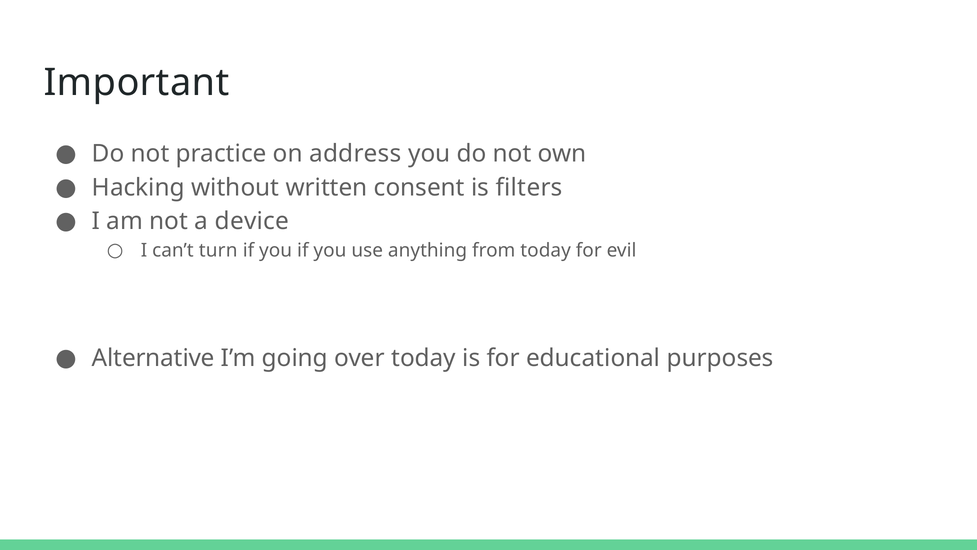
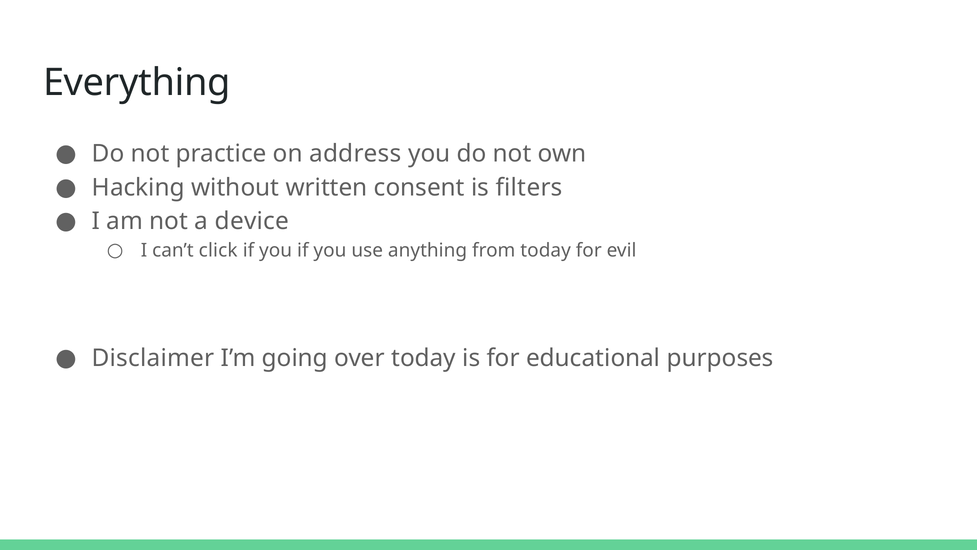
Important: Important -> Everything (137, 83)
turn: turn -> click (218, 250)
Alternative: Alternative -> Disclaimer (153, 358)
